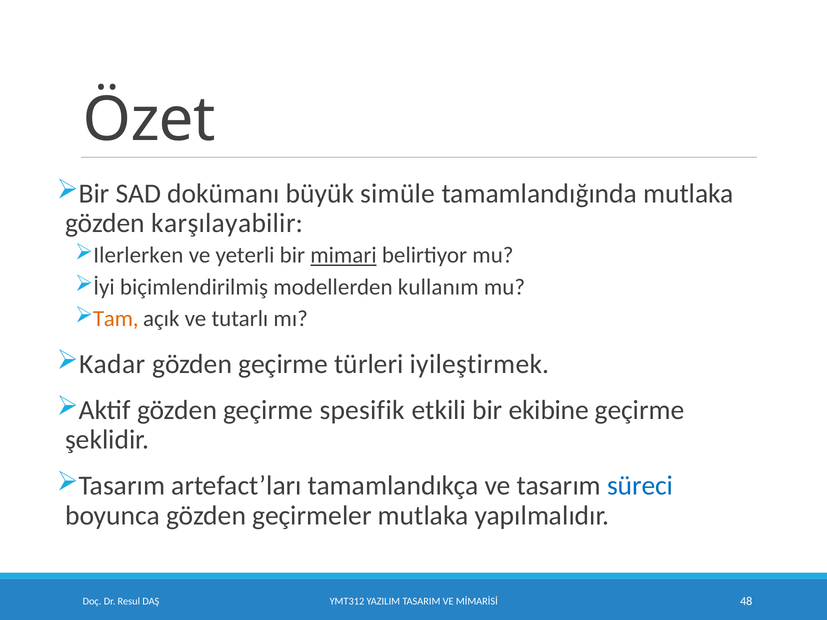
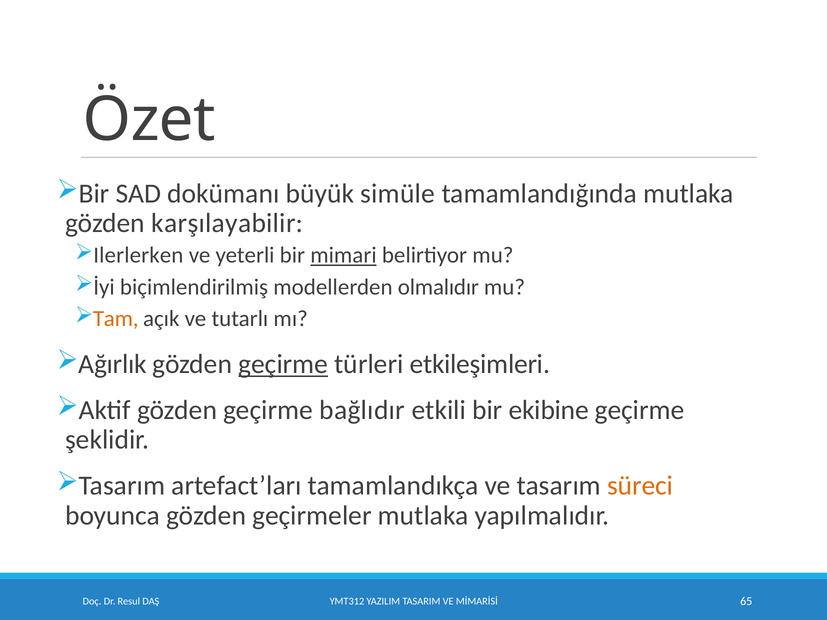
kullanım: kullanım -> olmalıdır (438, 287)
Kadar: Kadar -> Ağırlık (113, 364)
geçirme underline: none -> present (283, 364)
iyileştirmek: iyileştirmek -> etkileşimleri (480, 364)
spesifik: spesifik -> bağlıdır (362, 410)
süreci colour: blue -> orange (640, 486)
48: 48 -> 65 (746, 601)
